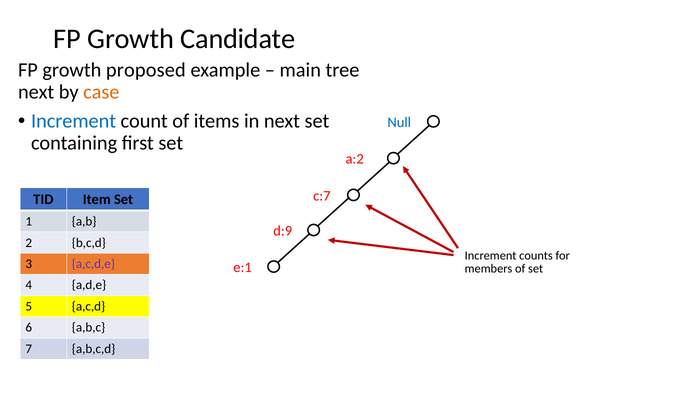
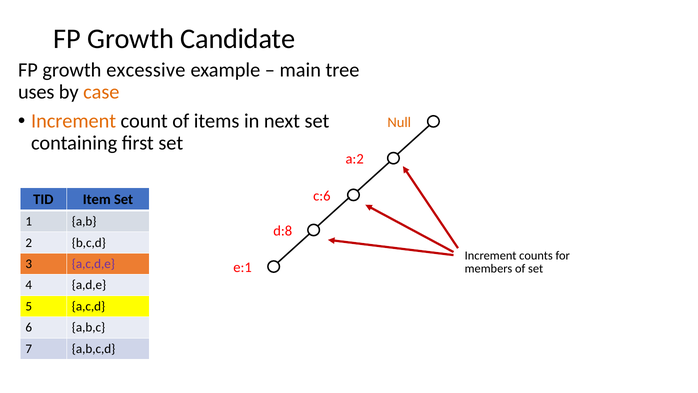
proposed: proposed -> excessive (146, 70)
next: next -> uses (36, 92)
Increment colour: blue -> orange (74, 121)
Null colour: blue -> orange (399, 122)
c:7: c:7 -> c:6 (322, 196)
d:9: d:9 -> d:8 (283, 231)
